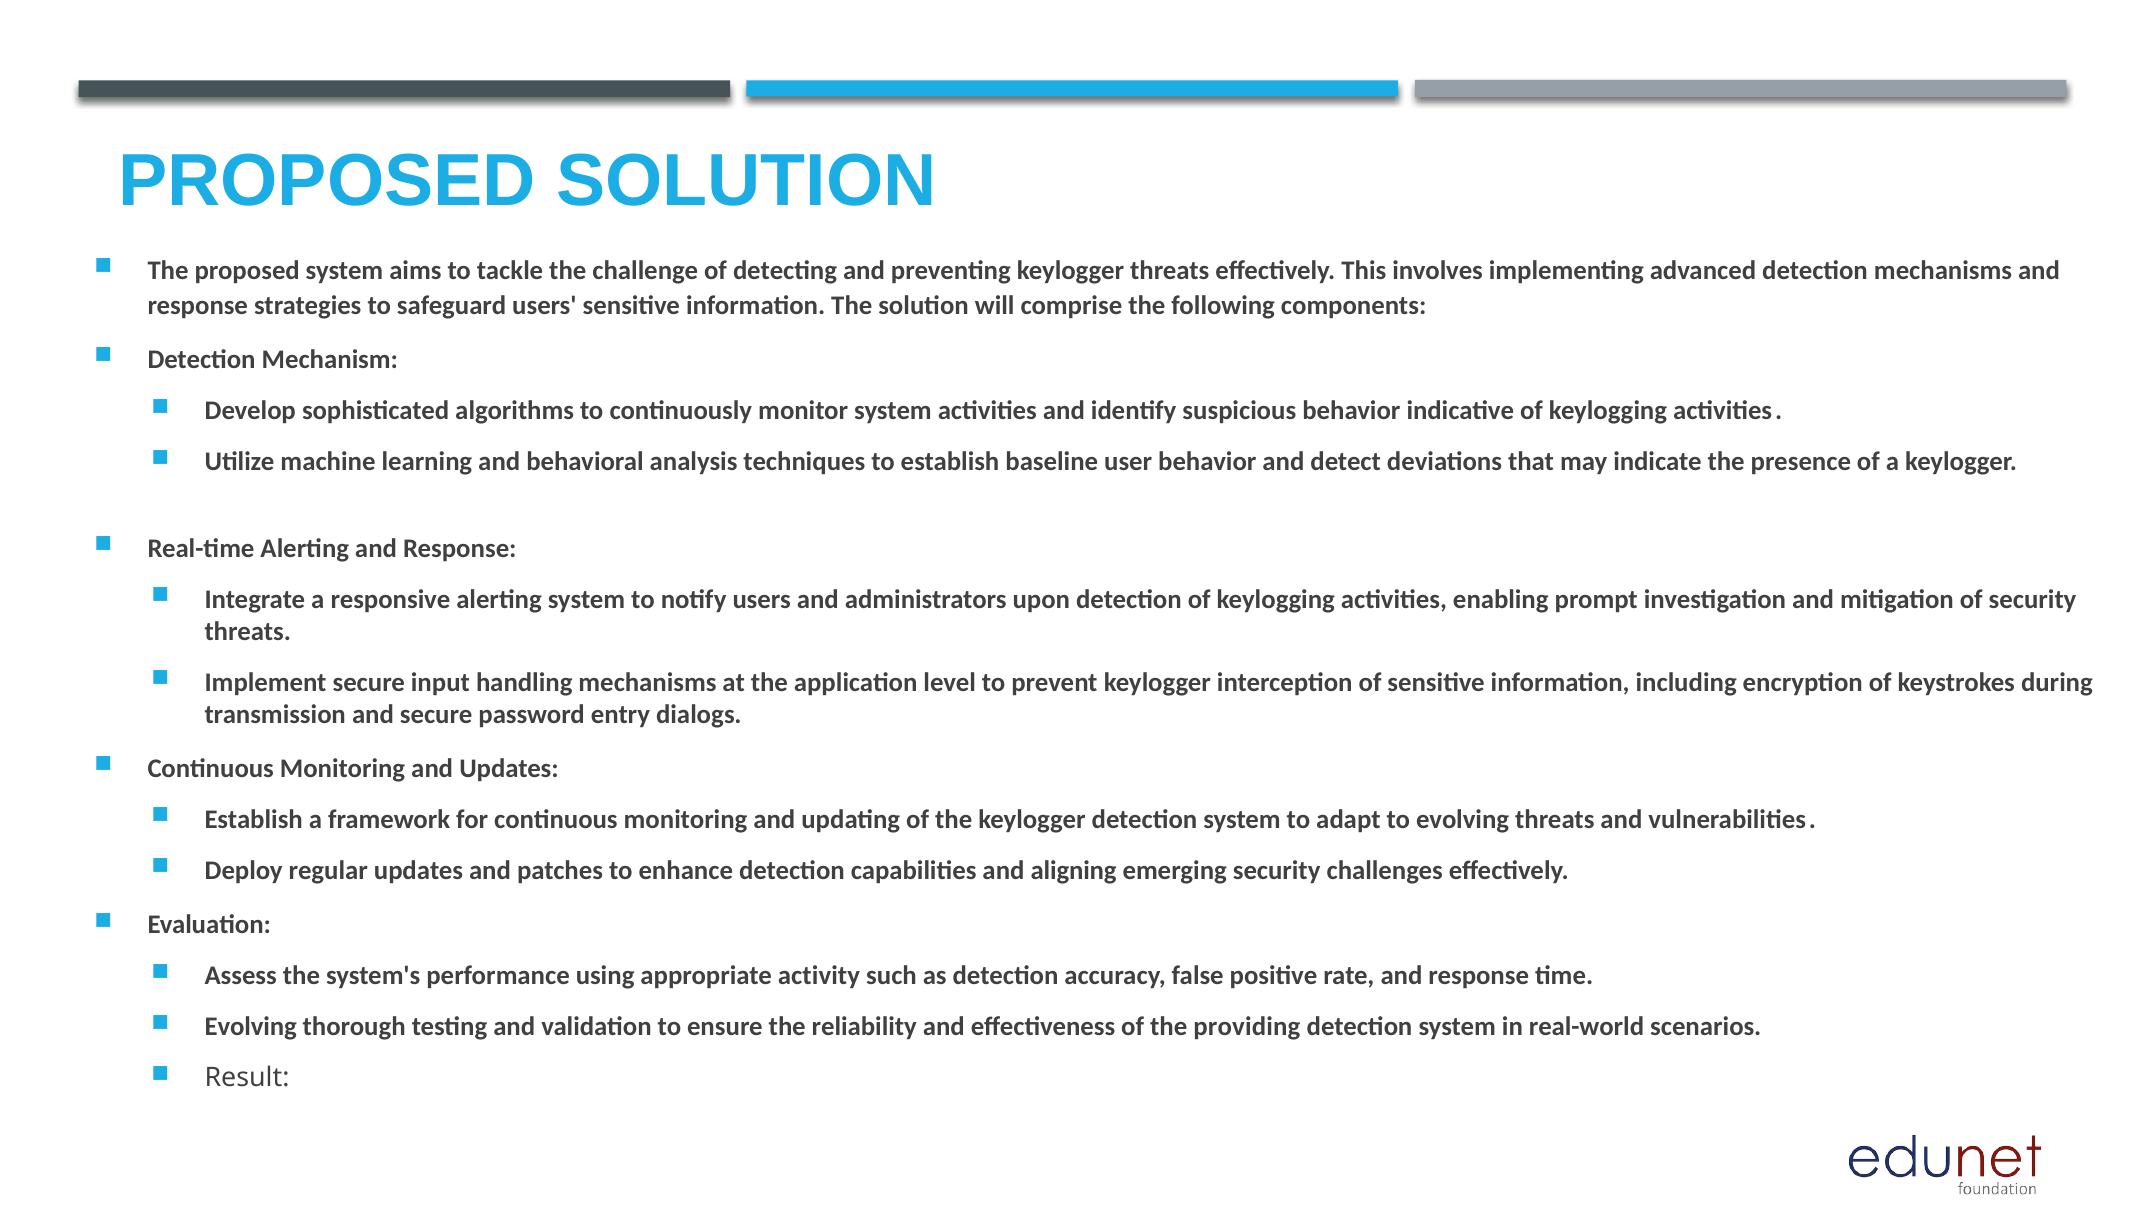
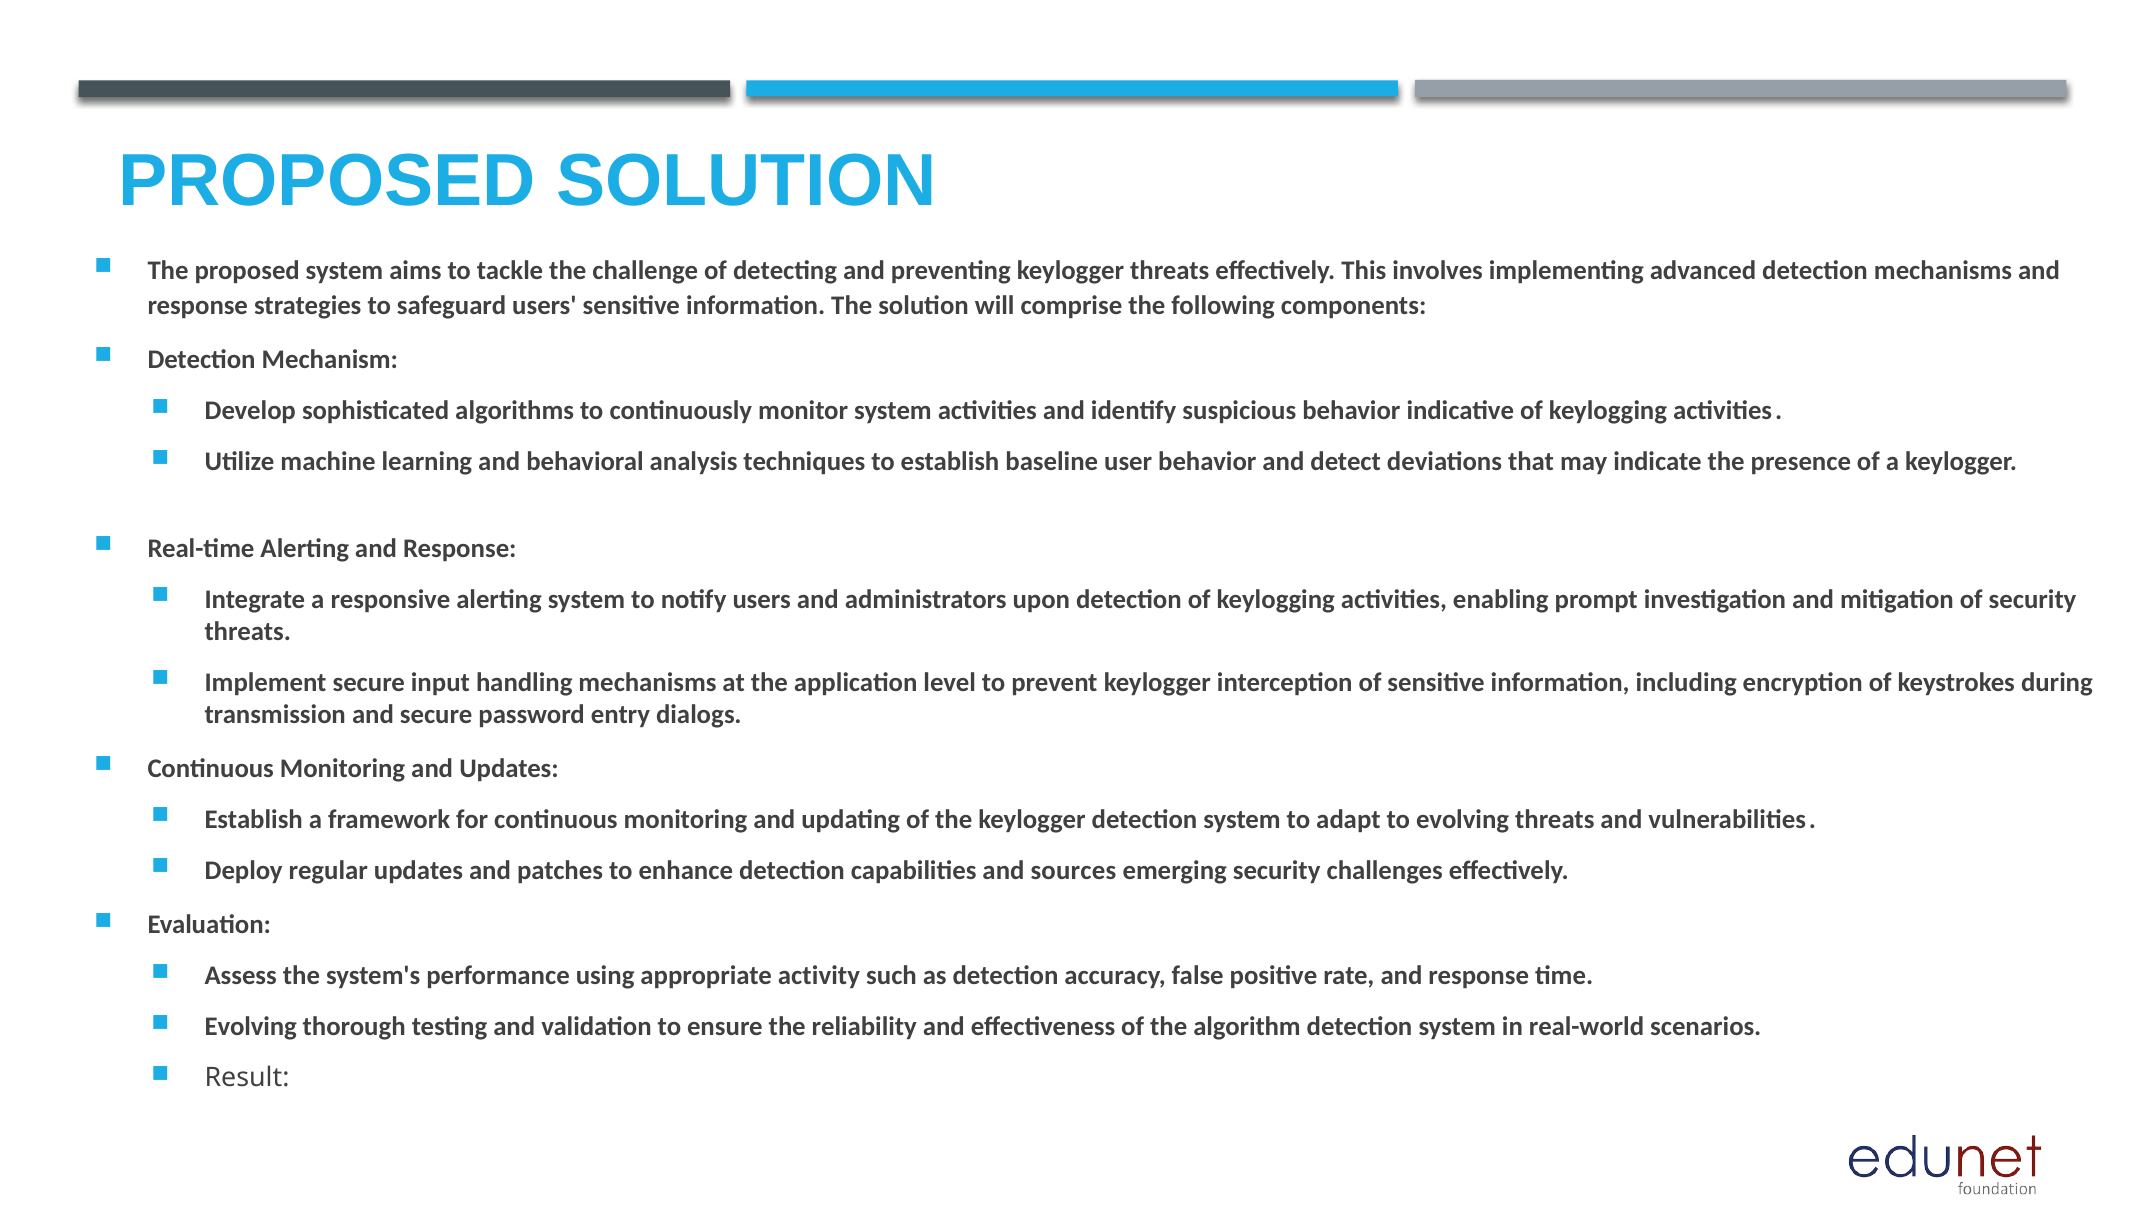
aligning: aligning -> sources (1073, 871)
providing: providing -> algorithm (1247, 1027)
